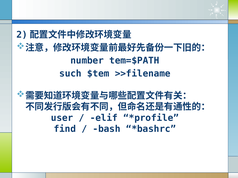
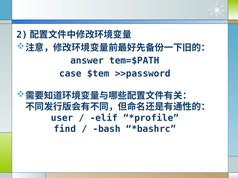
number: number -> answer (87, 61)
such: such -> case (70, 74)
>>filename: >>filename -> >>password (143, 74)
